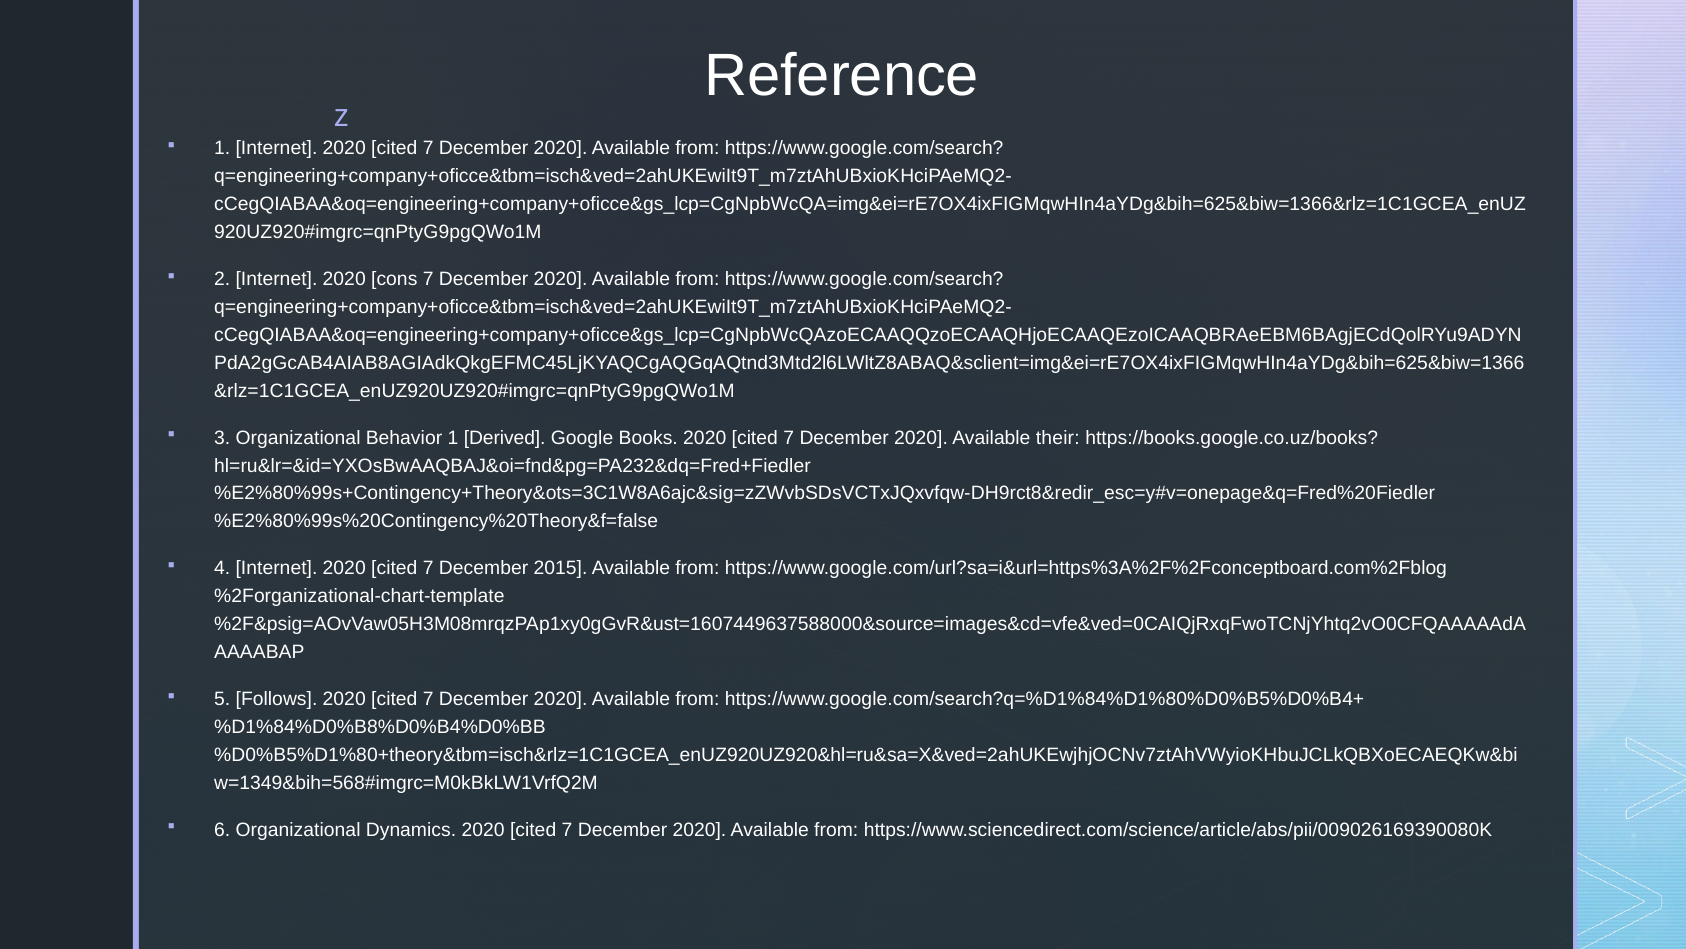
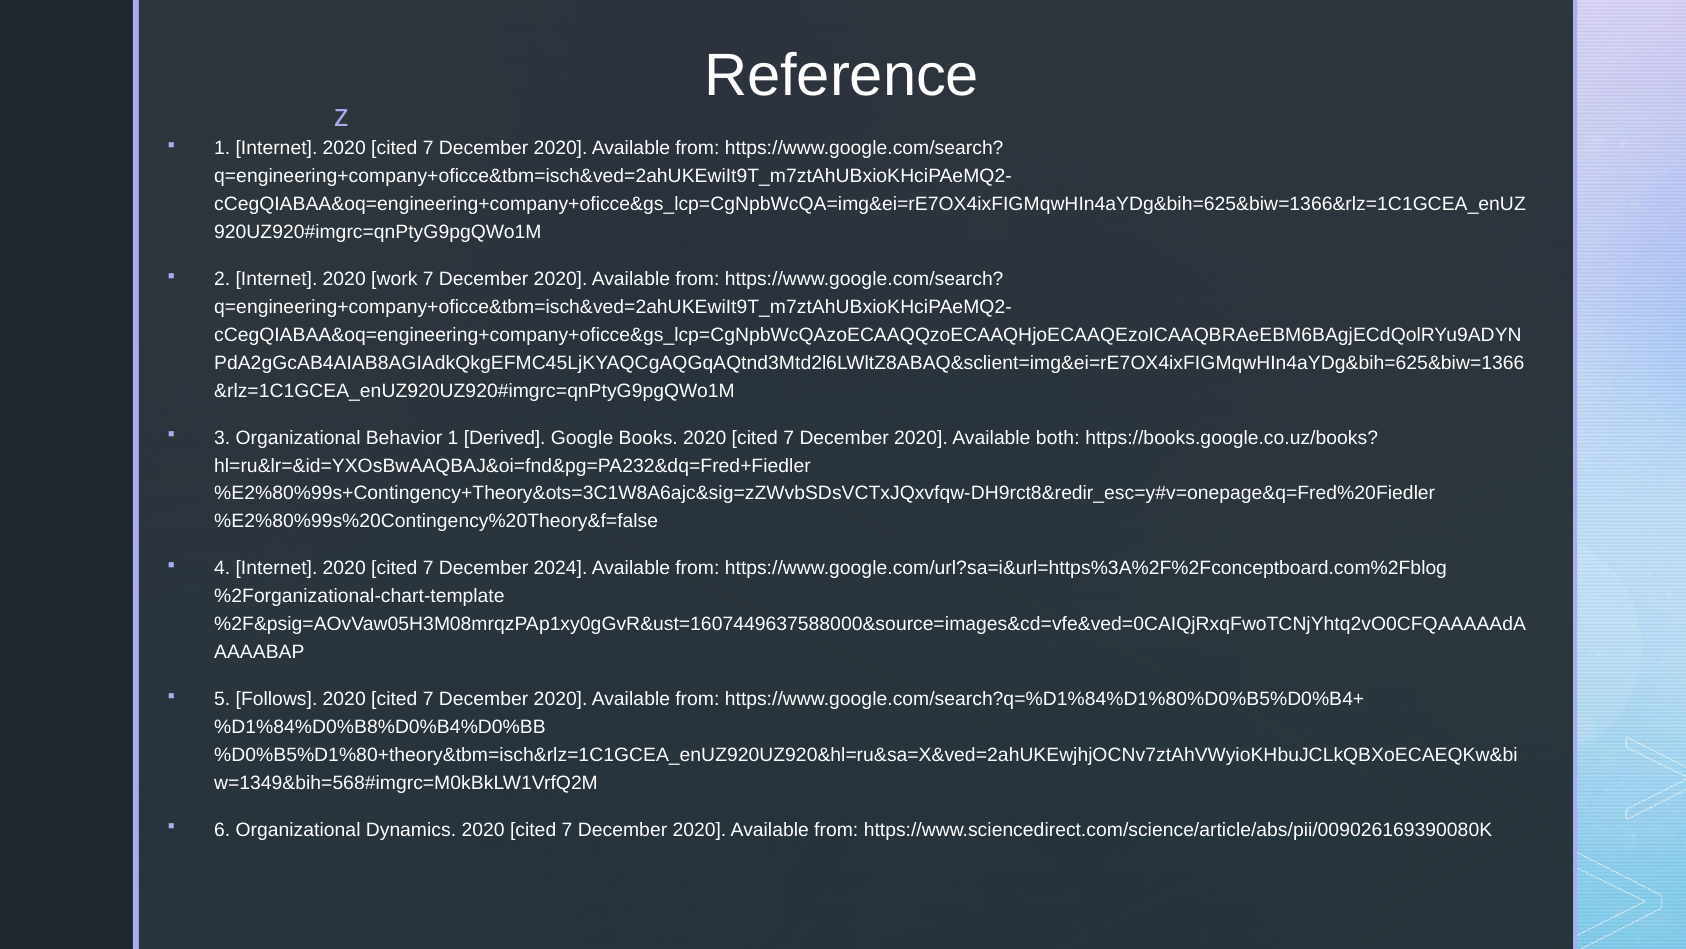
cons: cons -> work (394, 279)
their: their -> both (1058, 438)
2015: 2015 -> 2024 (561, 568)
